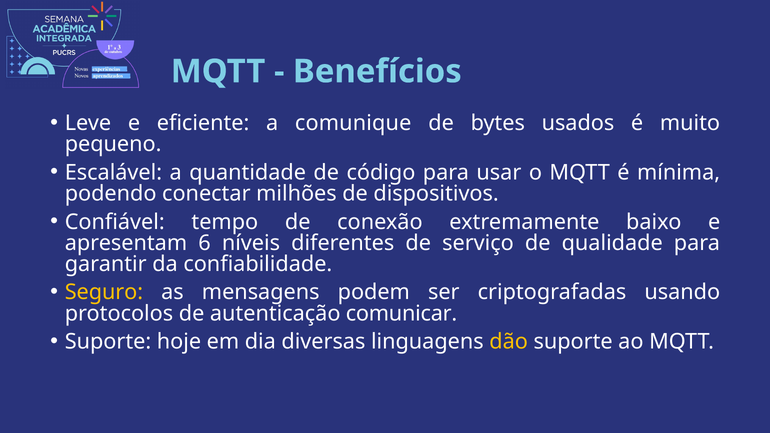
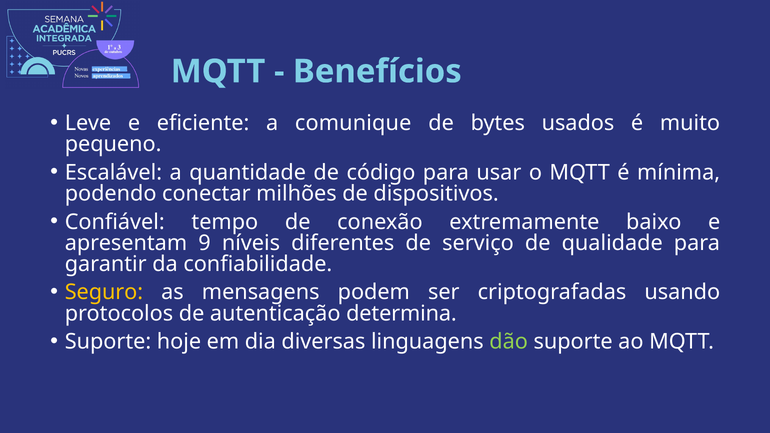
6: 6 -> 9 (204, 243)
comunicar: comunicar -> determina (401, 313)
dão colour: yellow -> light green (509, 342)
